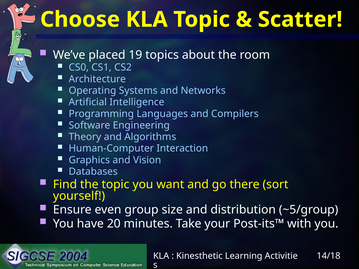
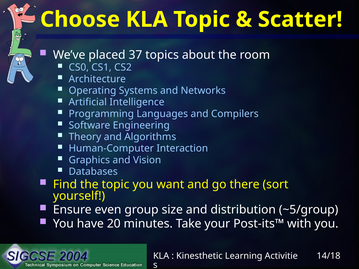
19: 19 -> 37 (135, 55)
